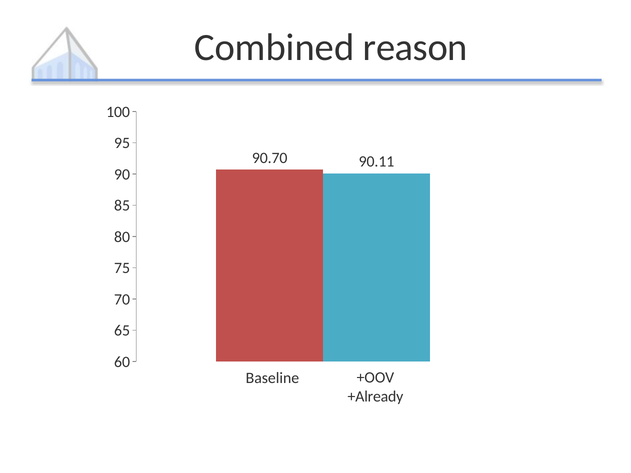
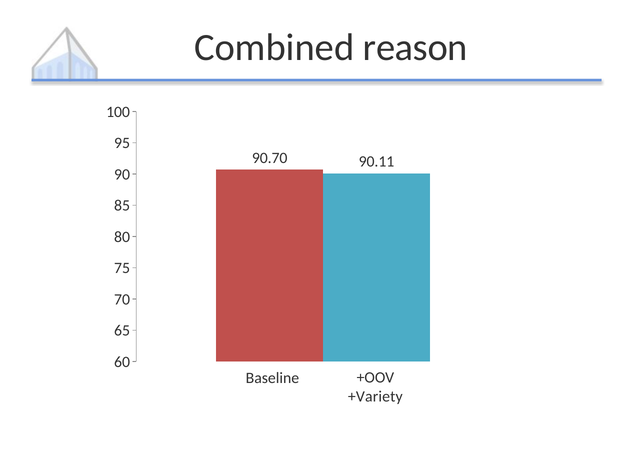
+Already: +Already -> +Variety (375, 397)
